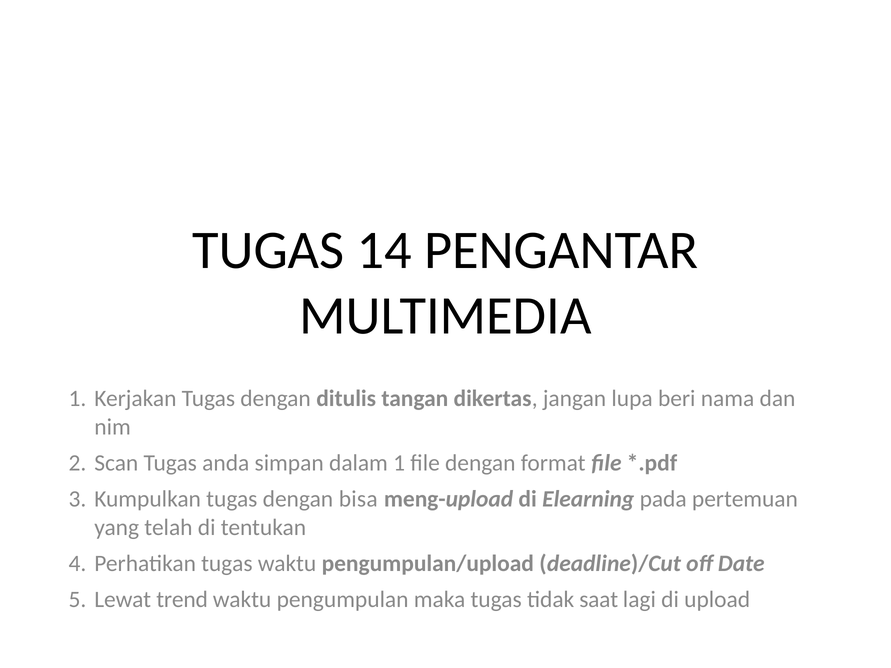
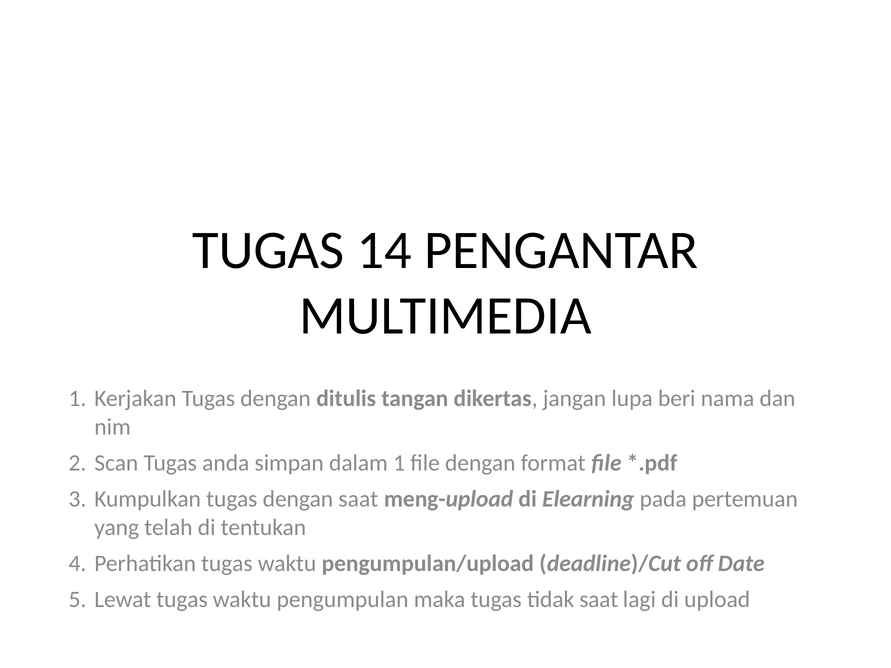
dengan bisa: bisa -> saat (358, 499)
Lewat trend: trend -> tugas (182, 600)
